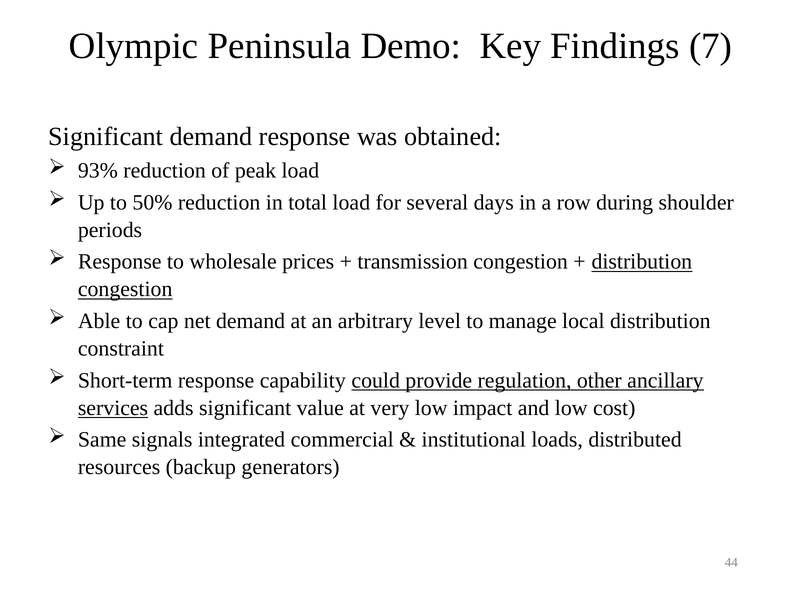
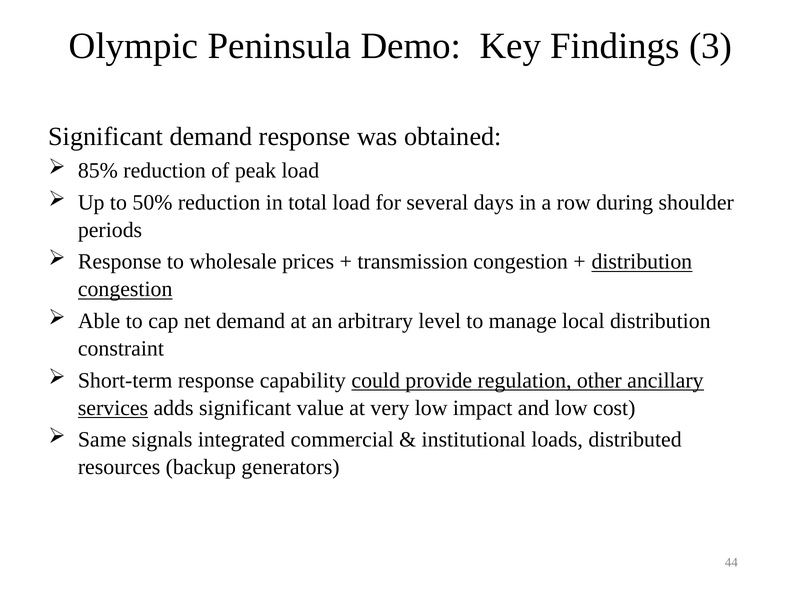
7: 7 -> 3 (711, 46)
93%: 93% -> 85% (98, 171)
